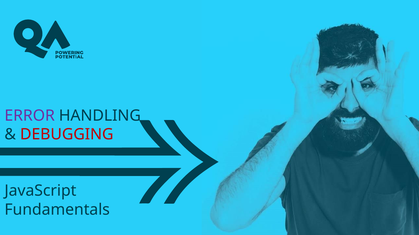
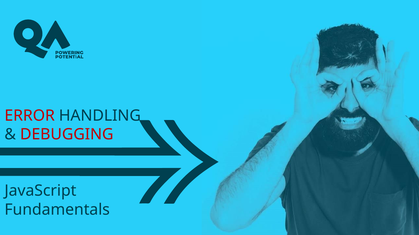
ERROR colour: purple -> red (30, 116)
